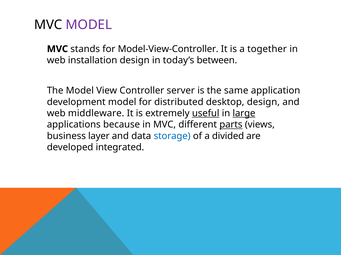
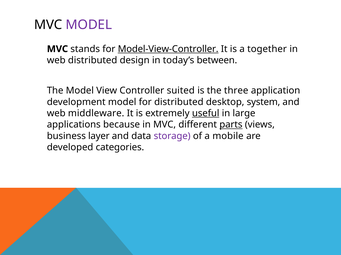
Model-View-Controller underline: none -> present (168, 49)
web installation: installation -> distributed (93, 60)
server: server -> suited (181, 91)
same: same -> three (236, 91)
desktop design: design -> system (263, 102)
large underline: present -> none (244, 114)
storage colour: blue -> purple (172, 136)
divided: divided -> mobile (228, 136)
integrated: integrated -> categories (120, 148)
